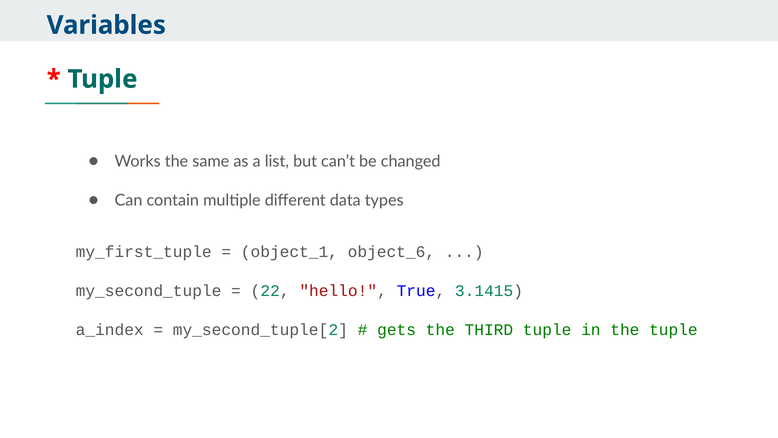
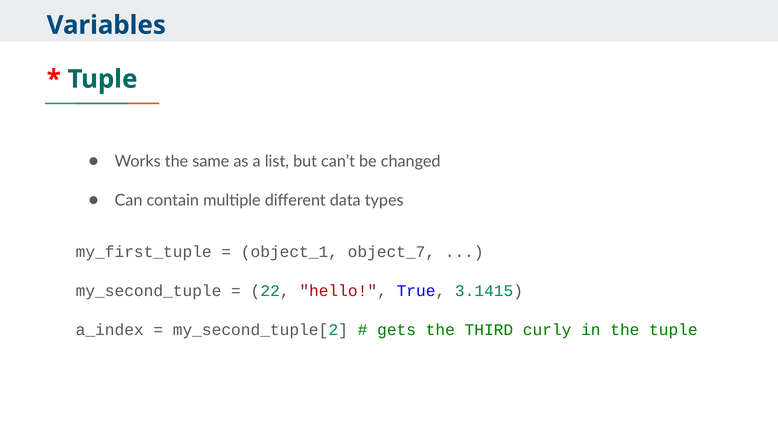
object_6: object_6 -> object_7 (391, 252)
THIRD tuple: tuple -> curly (547, 330)
